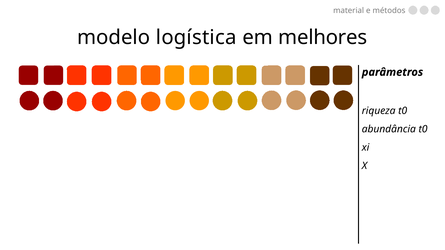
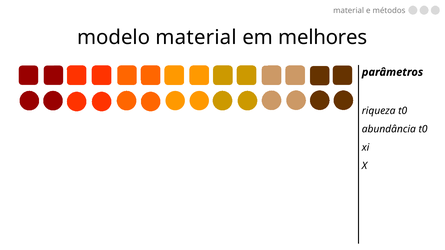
modelo logística: logística -> material (196, 37)
